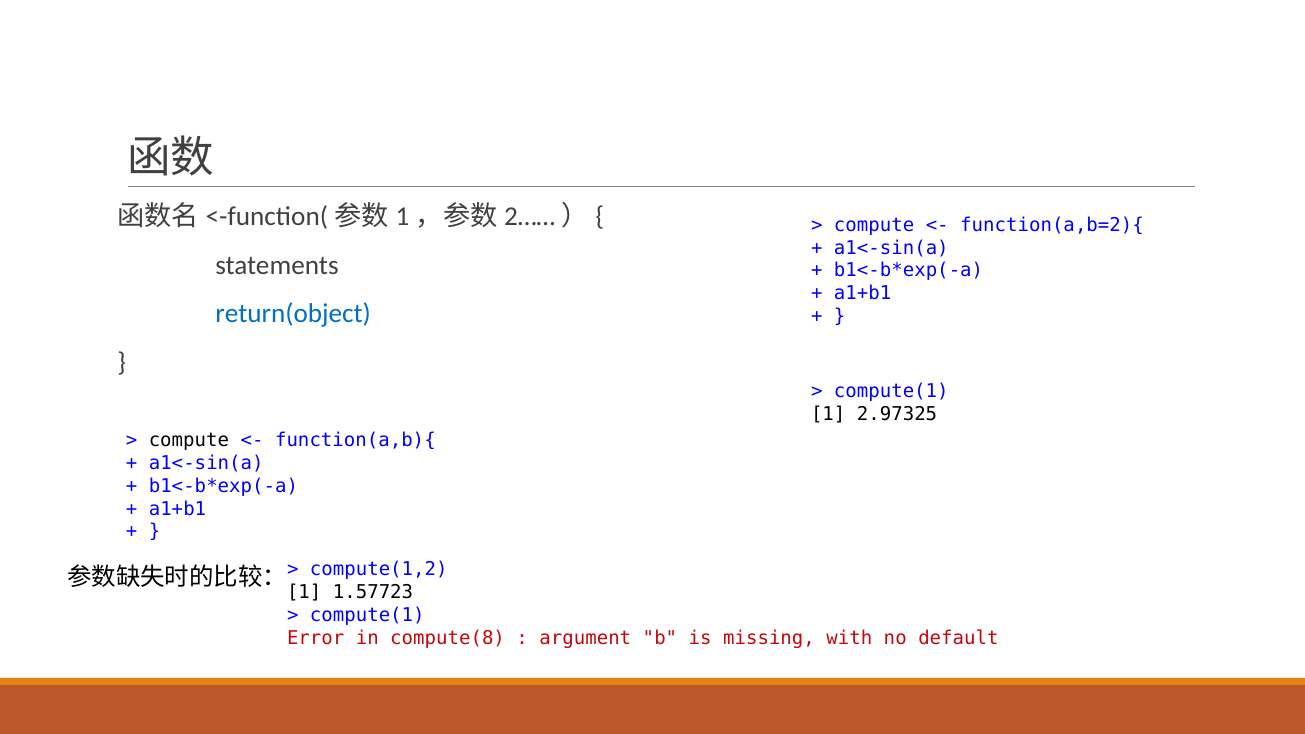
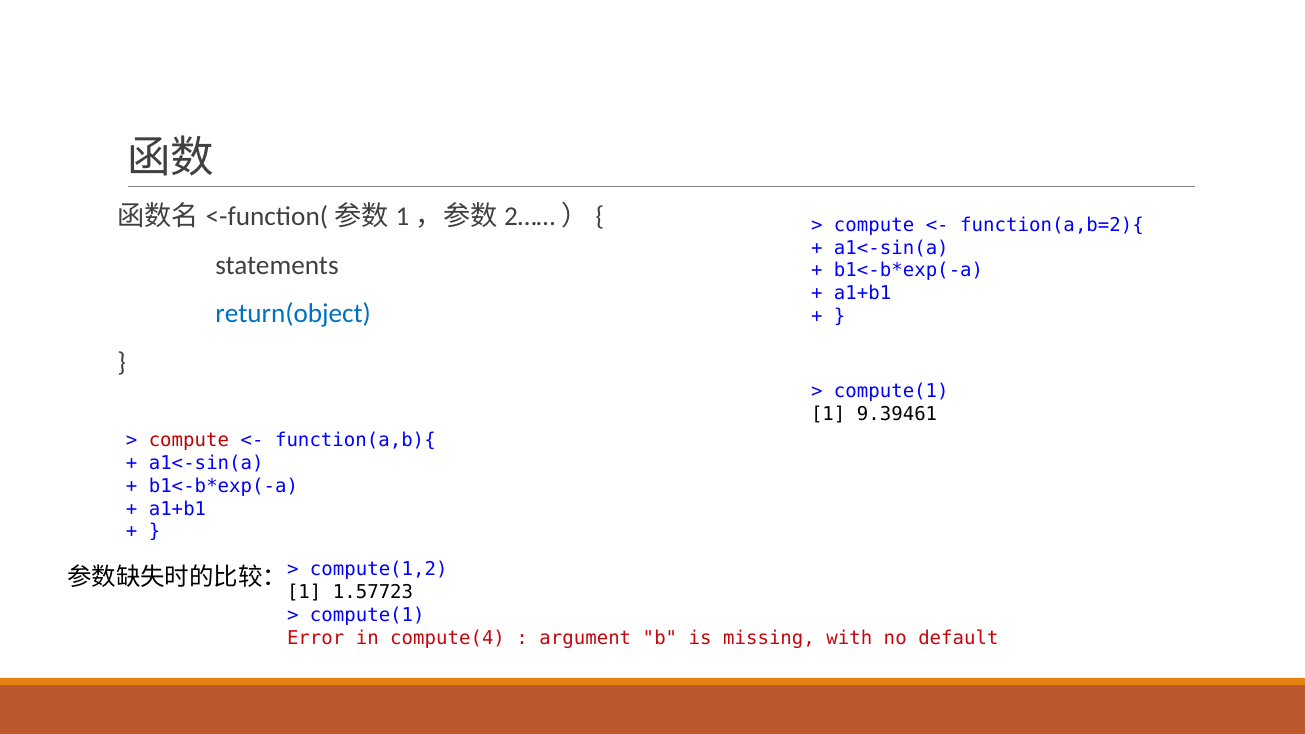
2.97325: 2.97325 -> 9.39461 (897, 414)
compute colour: black -> red (189, 440)
compute(8: compute(8 -> compute(4 (448, 638)
